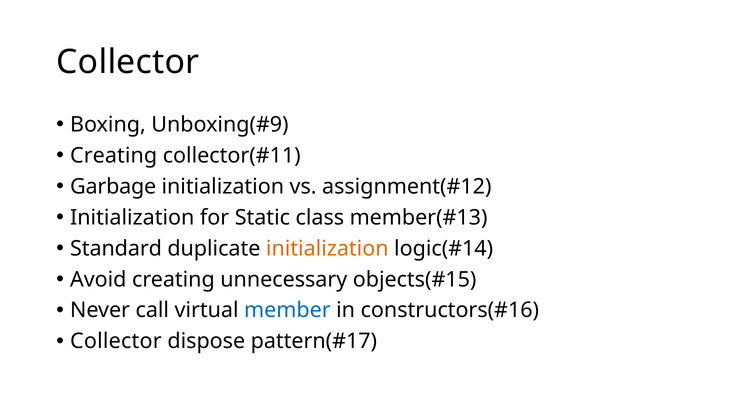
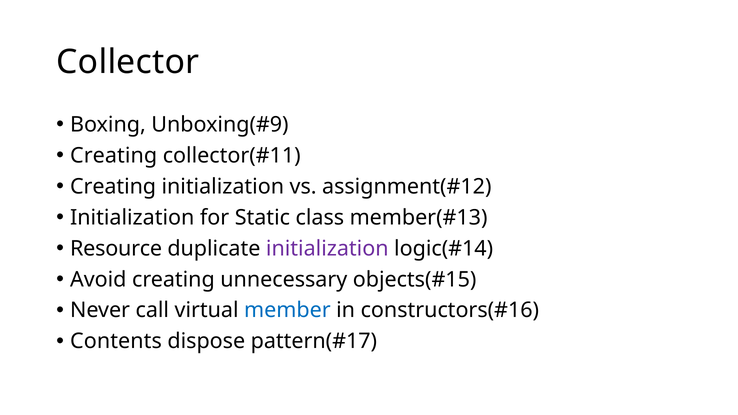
Garbage: Garbage -> Creating (113, 187)
Standard: Standard -> Resource (116, 249)
initialization colour: orange -> purple (327, 249)
Collector: Collector -> Contents (116, 341)
